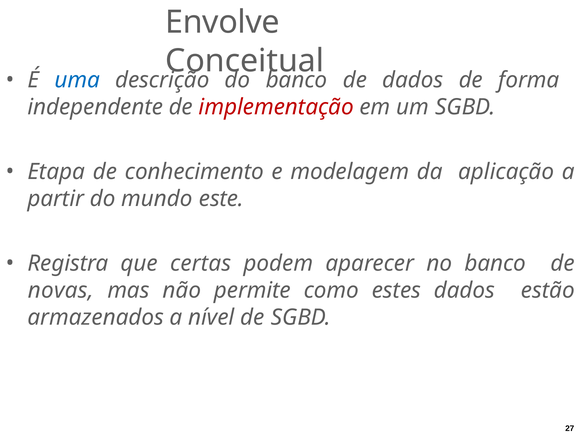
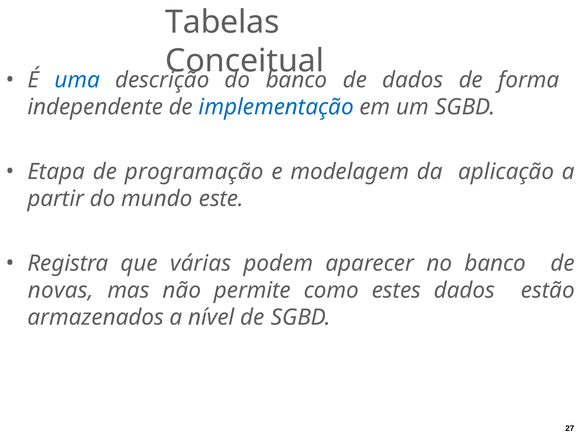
Envolve: Envolve -> Tabelas (222, 22)
implementação colour: red -> blue (276, 107)
conhecimento: conhecimento -> programação (194, 172)
certas: certas -> várias (201, 263)
